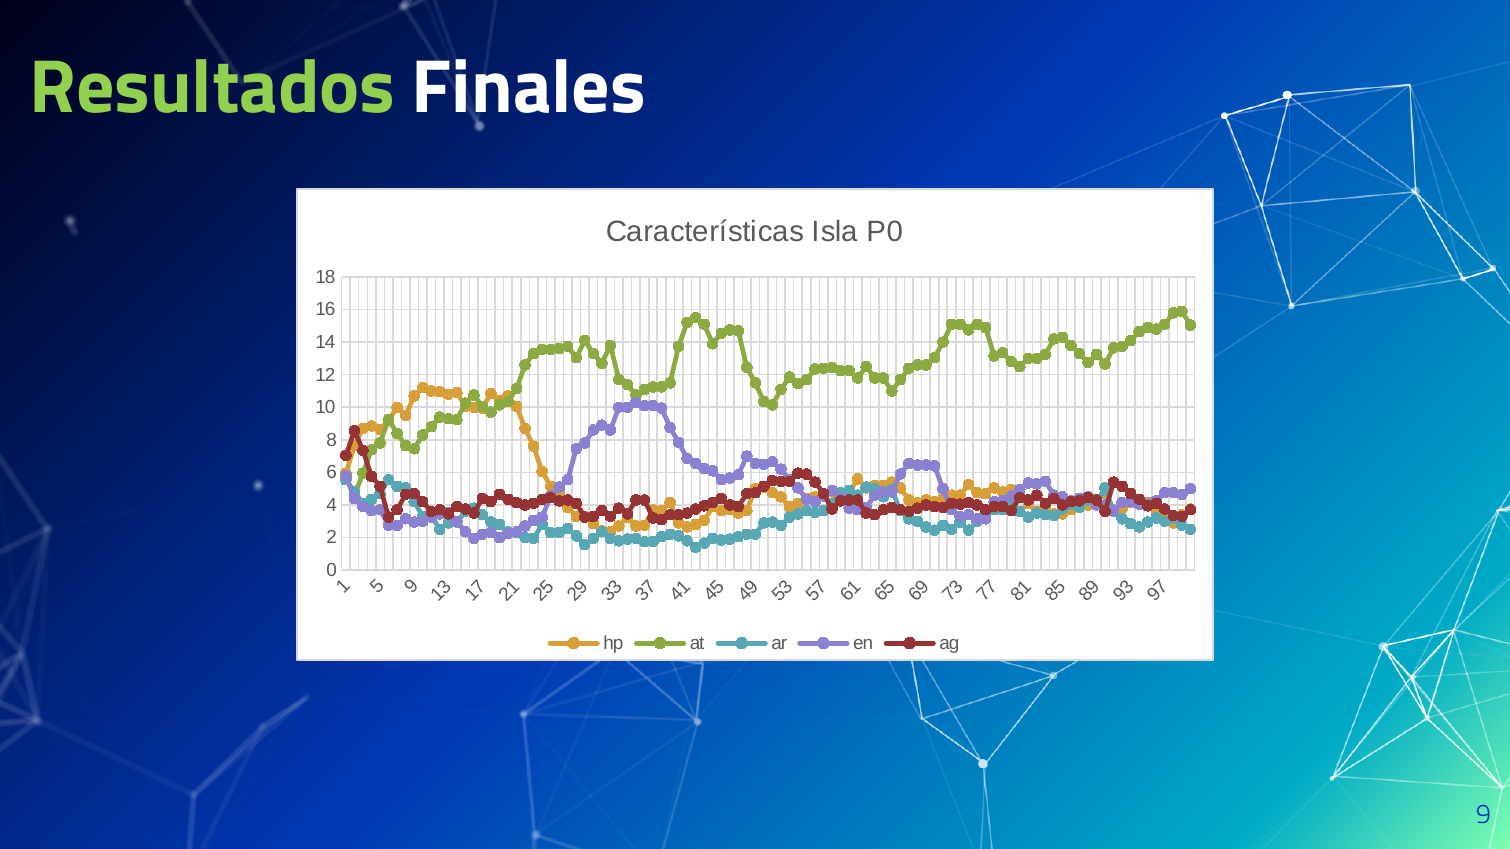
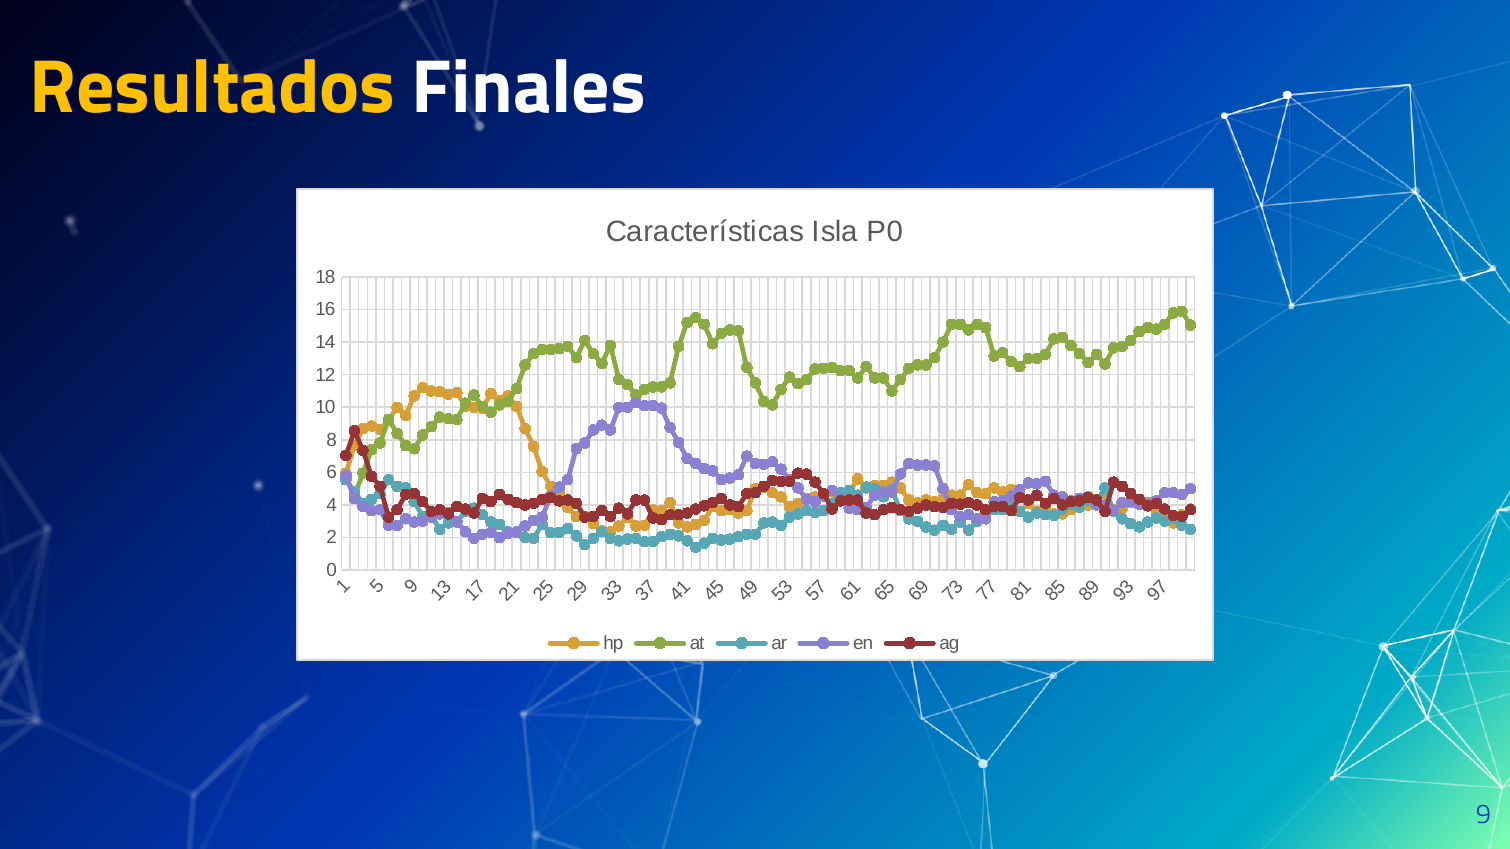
Resultados colour: light green -> yellow (212, 87)
